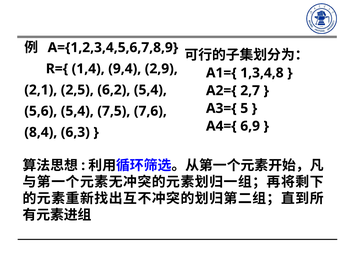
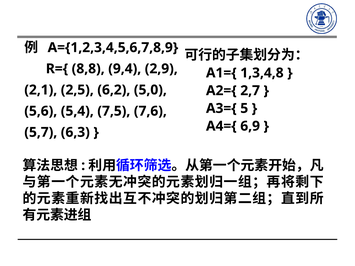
1,4: 1,4 -> 8,8 (88, 69)
6,2 5,4: 5,4 -> 5,0 (150, 90)
8,4: 8,4 -> 5,7 (41, 132)
